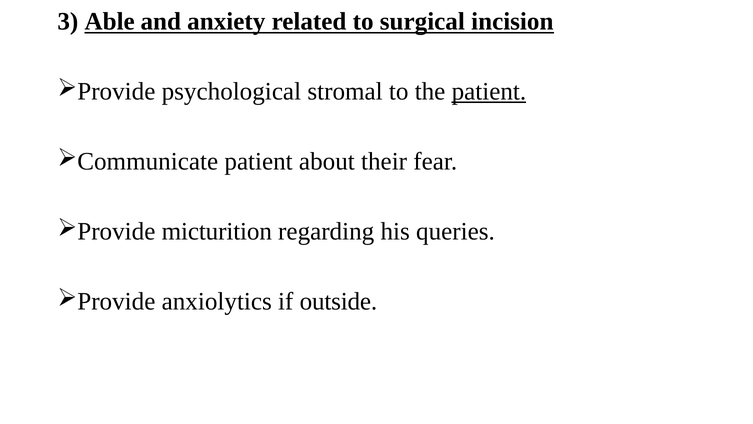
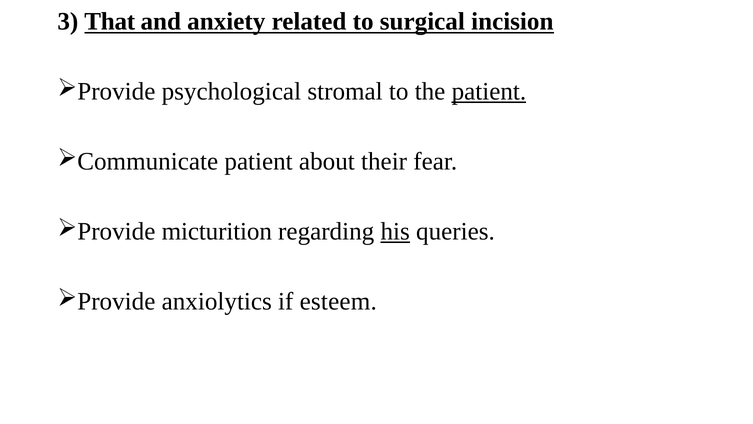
Able: Able -> That (110, 22)
his underline: none -> present (395, 231)
outside: outside -> esteem (338, 301)
